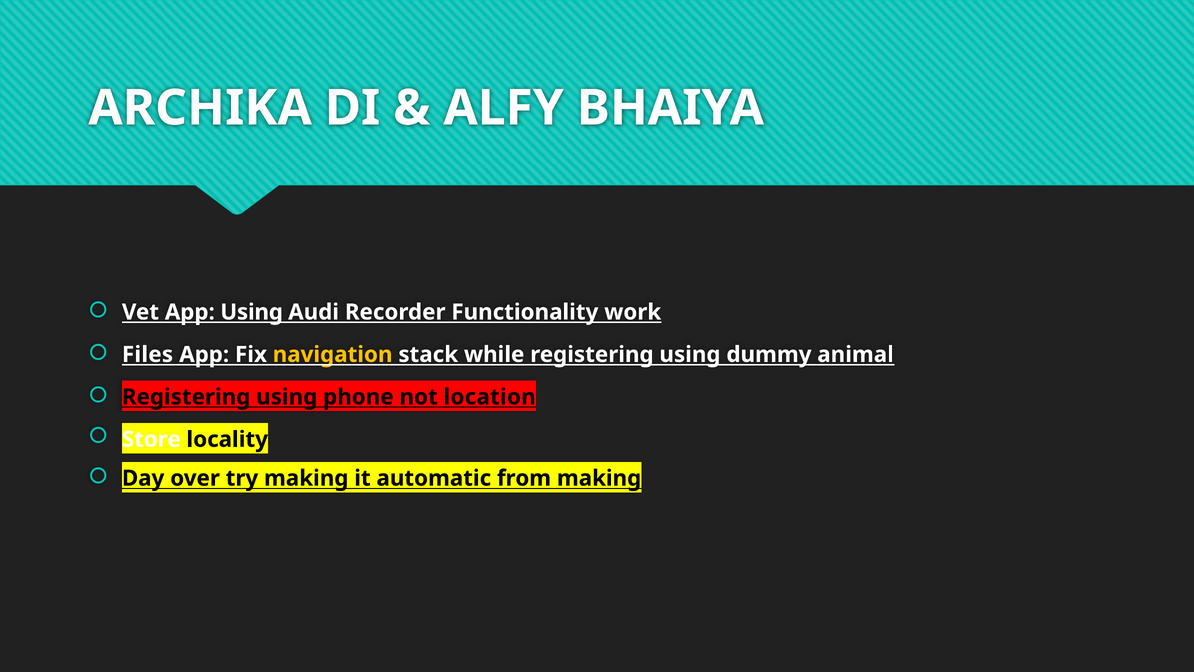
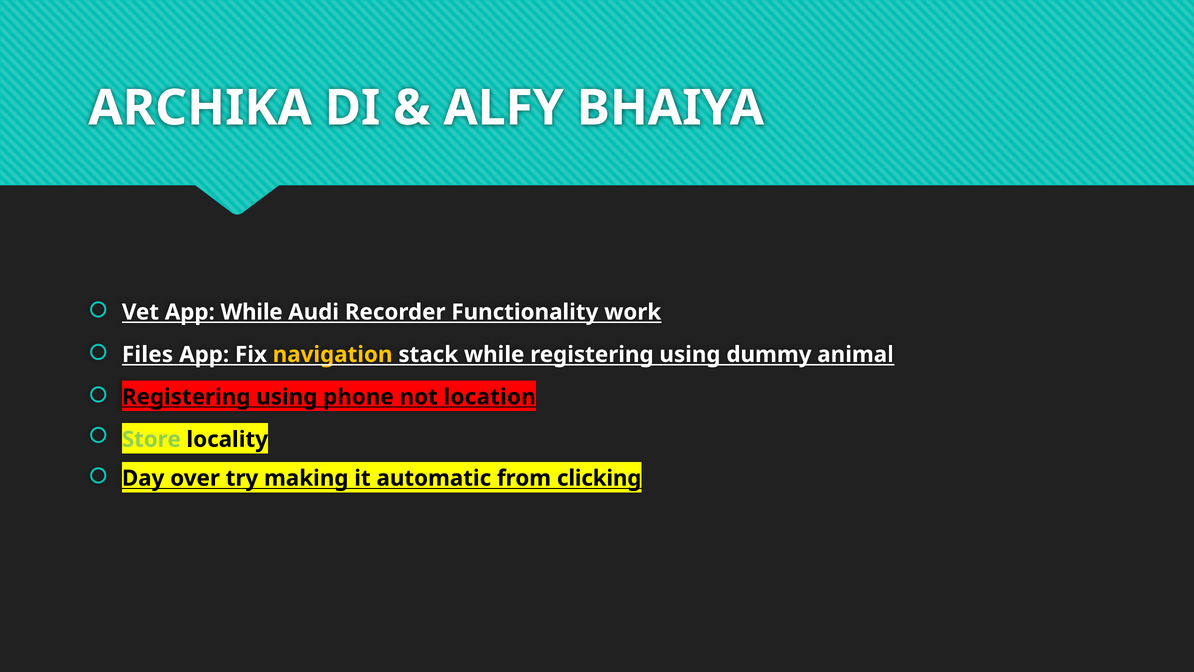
App Using: Using -> While (252, 312)
Store colour: white -> light green (151, 439)
from making: making -> clicking (599, 478)
